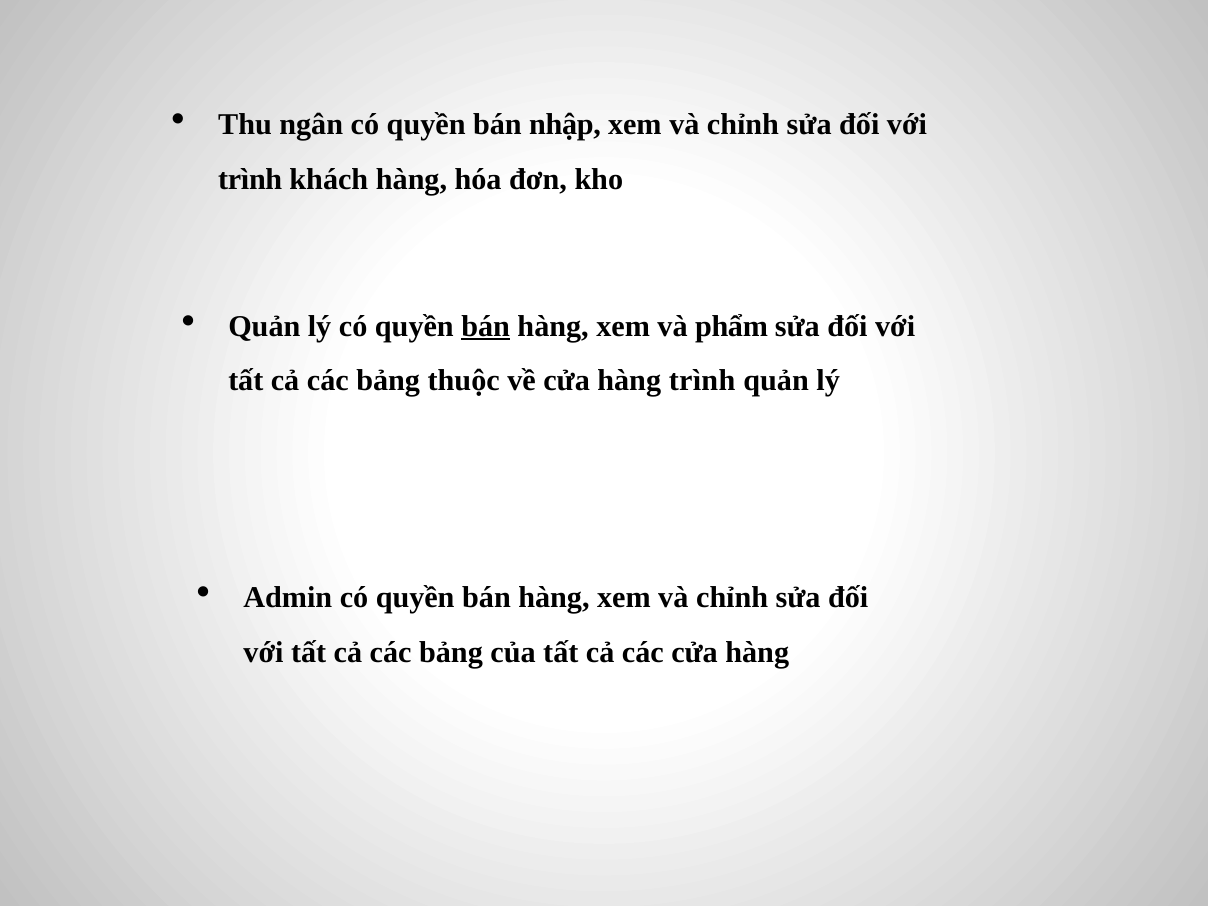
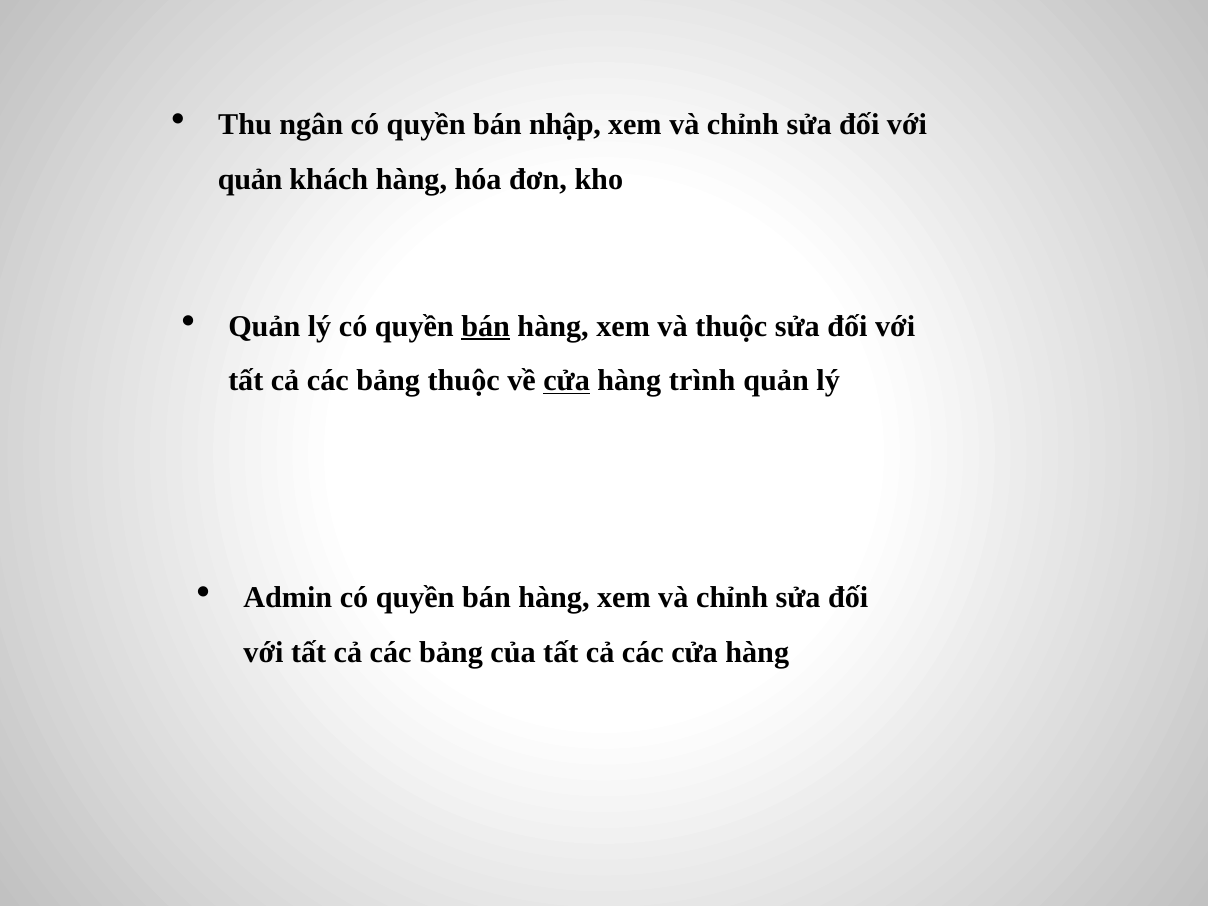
trình: trình -> quản (250, 179)
và phẩm: phẩm -> thuộc (731, 326)
cửa underline: none -> present (567, 380)
